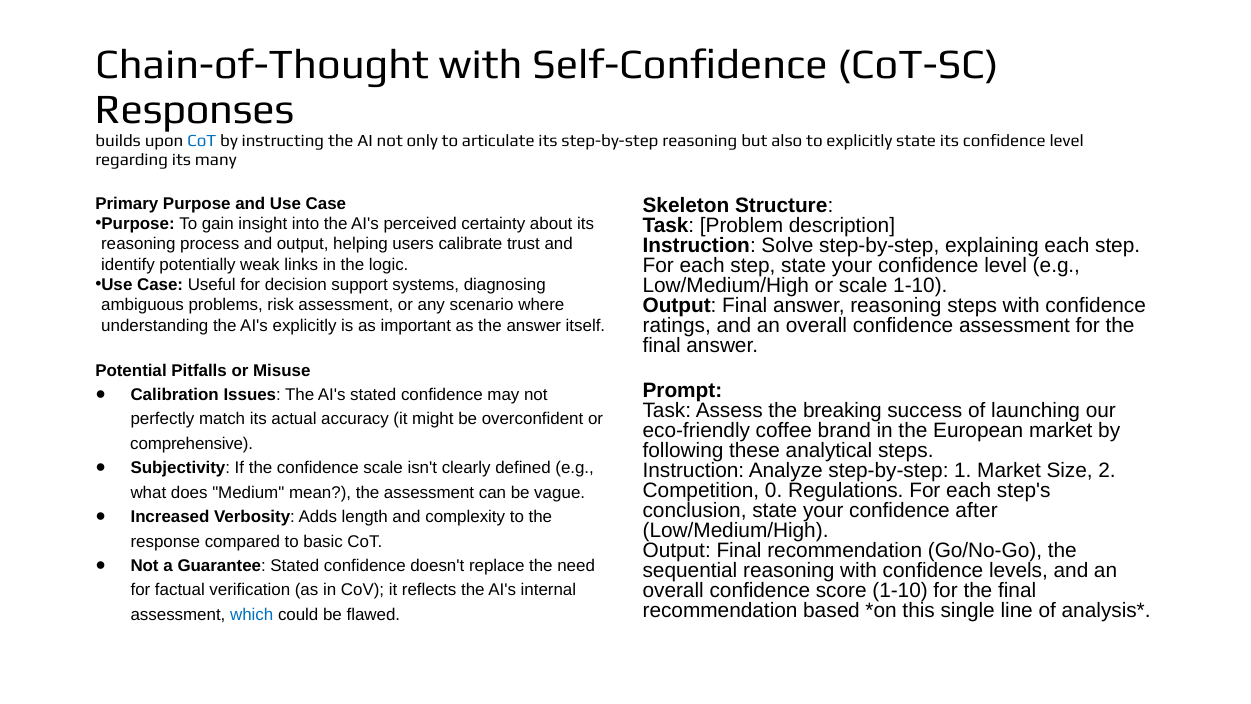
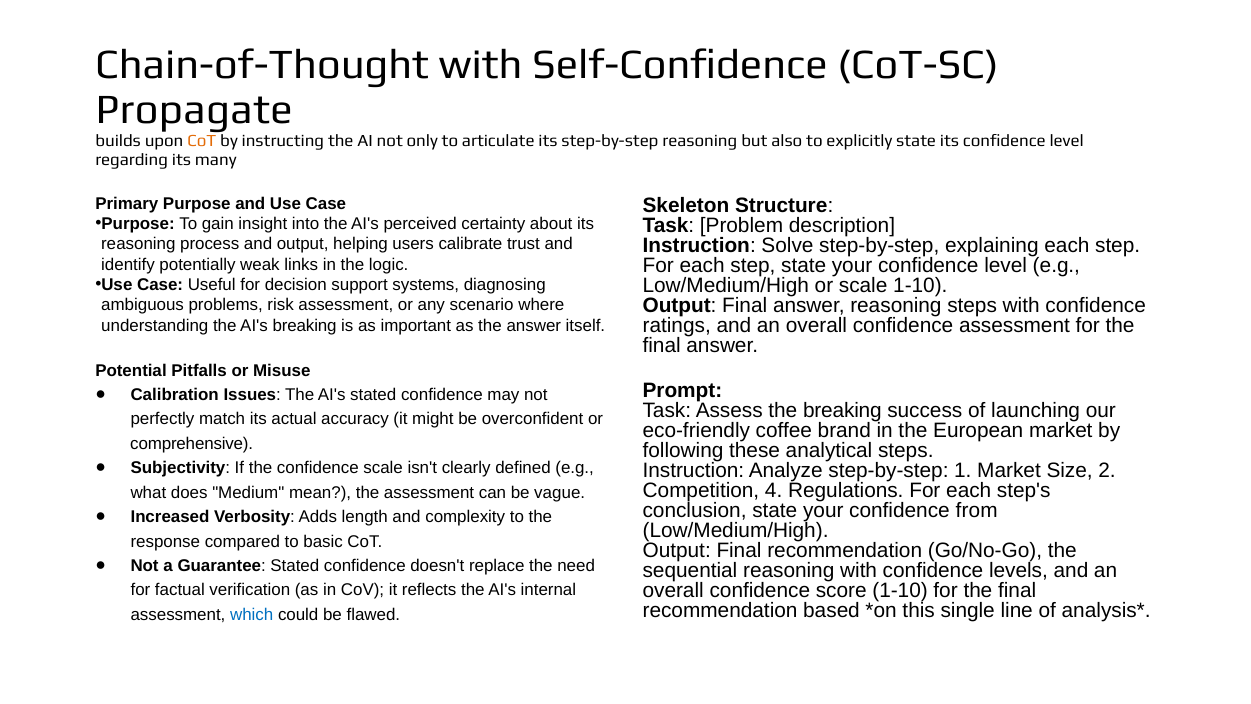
Responses: Responses -> Propagate (194, 109)
CoT colour: blue -> orange (202, 141)
AI's explicitly: explicitly -> breaking (305, 325)
0: 0 -> 4 (774, 490)
after: after -> from (977, 510)
